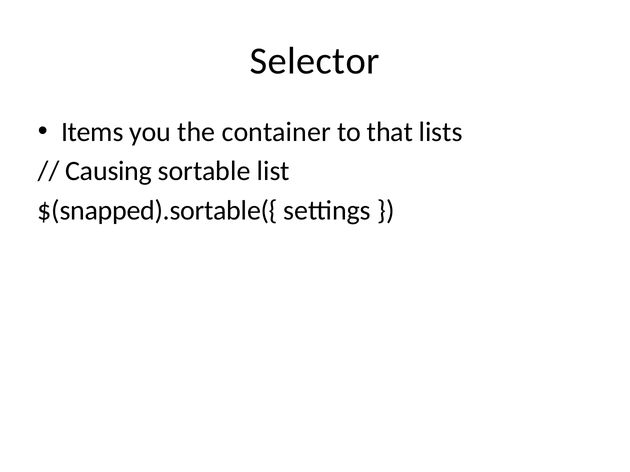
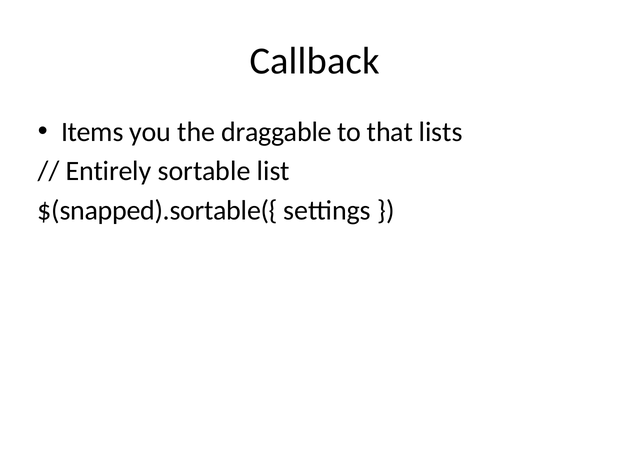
Selector: Selector -> Callback (315, 61)
container: container -> draggable (276, 132)
Causing: Causing -> Entirely (109, 171)
